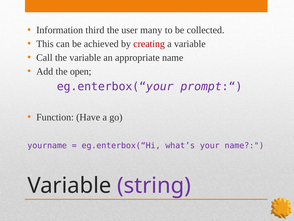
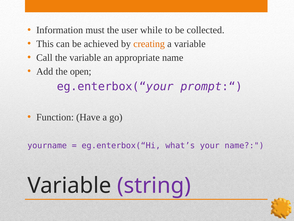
third: third -> must (95, 30)
many: many -> while (151, 30)
creating colour: red -> orange (149, 44)
